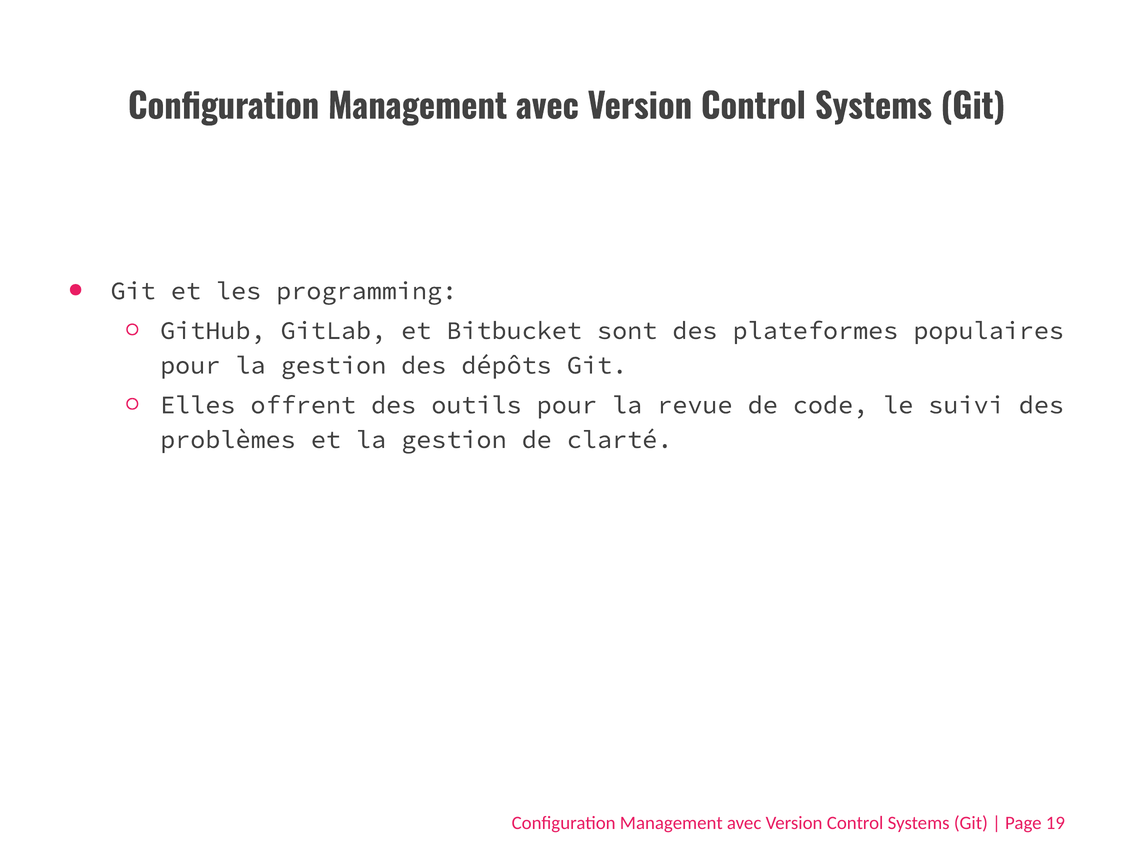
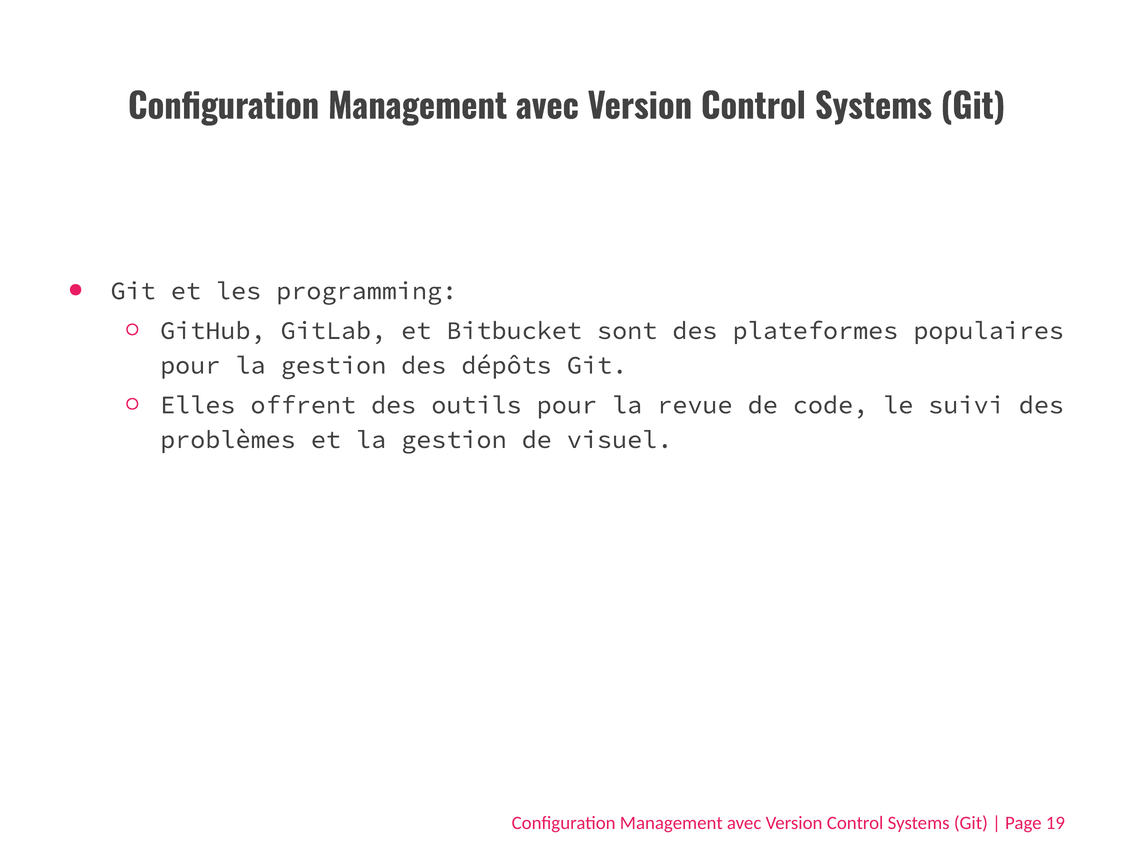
clarté: clarté -> visuel (620, 440)
